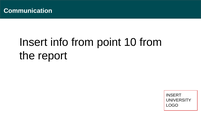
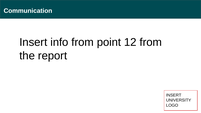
10: 10 -> 12 (130, 42)
